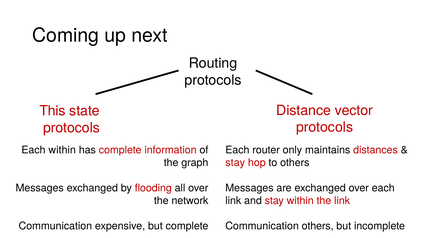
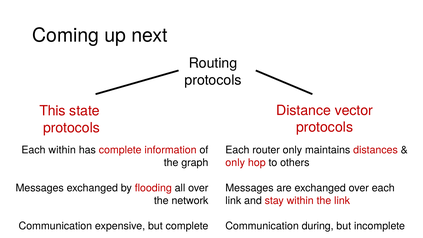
stay: stay -> only (235, 163)
Communication others: others -> during (318, 226)
